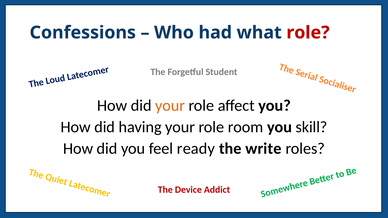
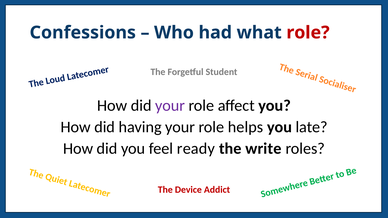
your colour: orange -> purple (170, 106)
room: room -> helps (246, 127)
skill: skill -> late (312, 127)
